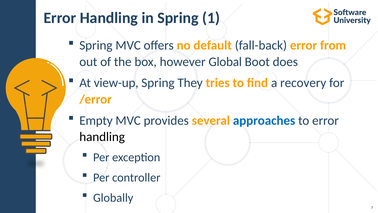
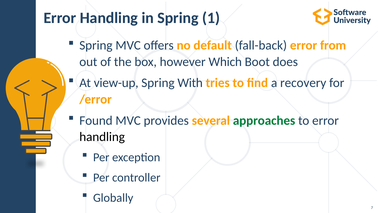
Global: Global -> Which (225, 62)
They: They -> With (190, 83)
Empty: Empty -> Found (96, 120)
approaches colour: blue -> green (264, 120)
